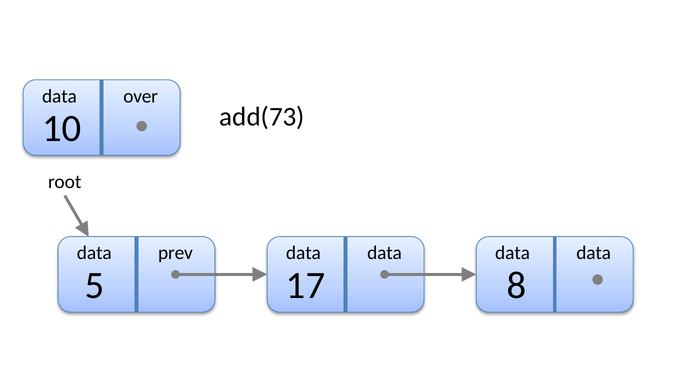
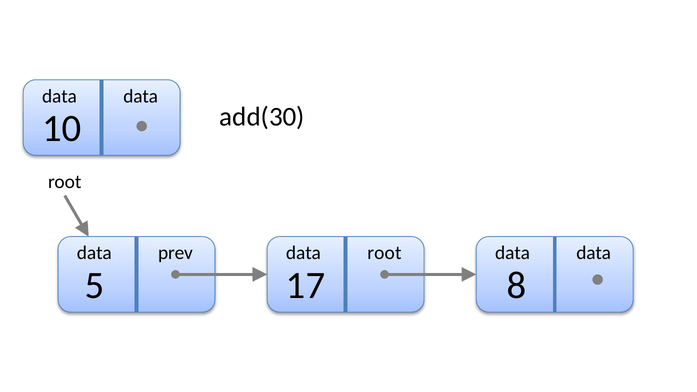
over: over -> data (141, 96)
add(73: add(73 -> add(30 (262, 117)
data: data -> root (384, 253)
